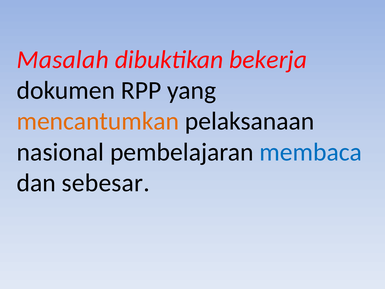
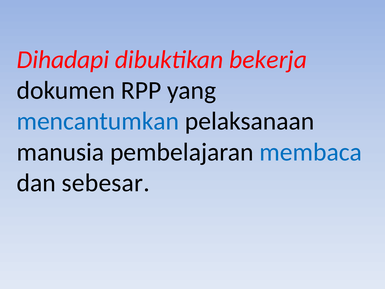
Masalah: Masalah -> Dihadapi (63, 59)
mencantumkan colour: orange -> blue (98, 121)
nasional: nasional -> manusia (60, 152)
